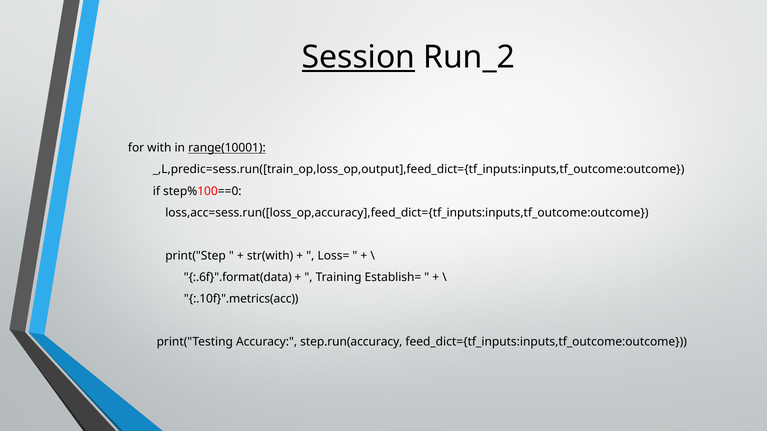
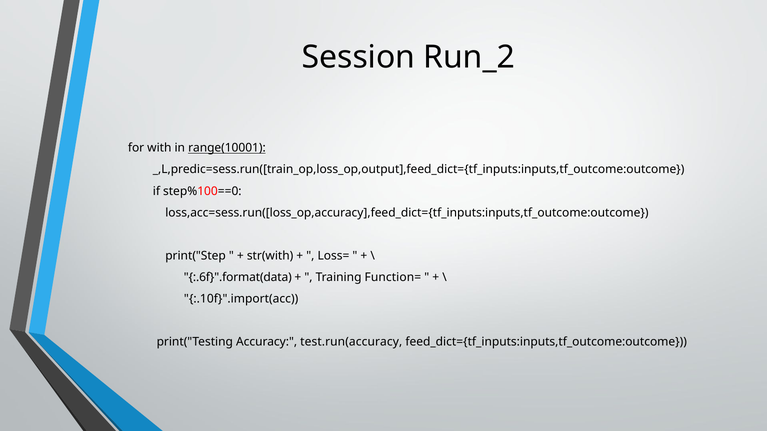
Session underline: present -> none (358, 57)
Establish=: Establish= -> Function= (393, 278)
:.10f}".metrics(acc: :.10f}".metrics(acc -> :.10f}".import(acc (241, 299)
step.run(accuracy: step.run(accuracy -> test.run(accuracy (351, 342)
